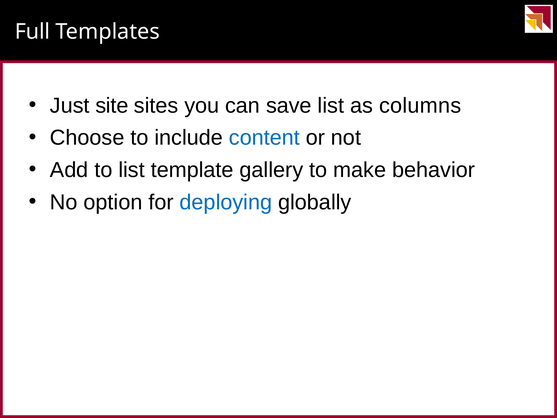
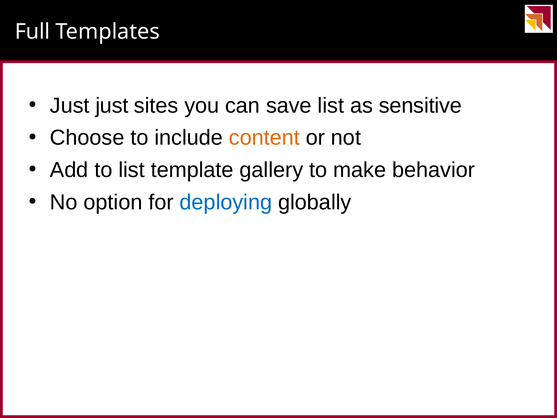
Just site: site -> just (112, 106)
columns: columns -> sensitive (420, 106)
content colour: blue -> orange (264, 138)
